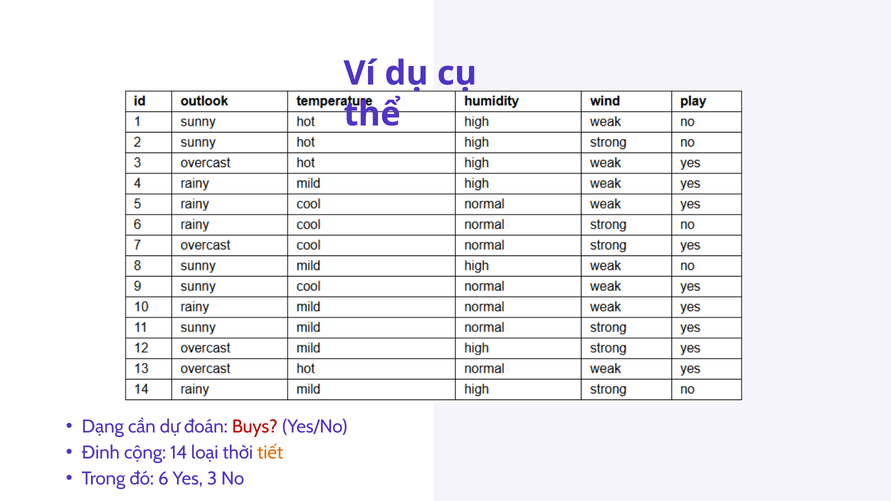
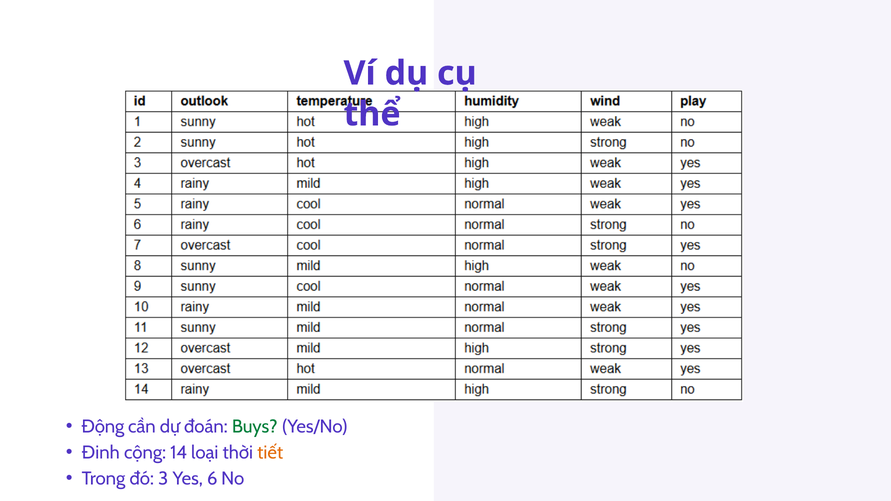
Dạng: Dạng -> Động (103, 427)
Buys colour: red -> green (255, 427)
6: 6 -> 3 (163, 479)
3: 3 -> 6 (212, 479)
